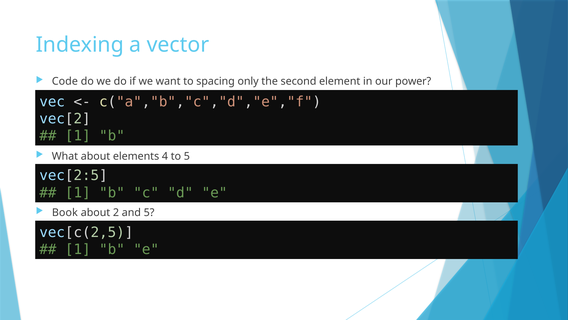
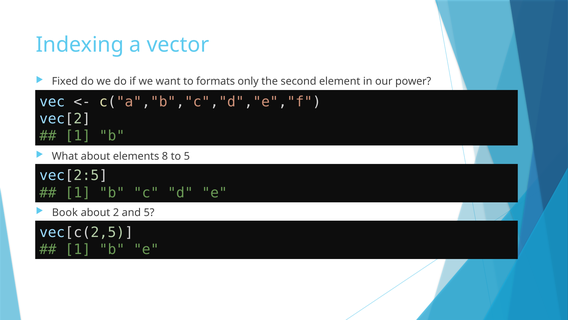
Code: Code -> Fixed (65, 81)
spacing: spacing -> formats (216, 81)
4: 4 -> 8 (165, 156)
